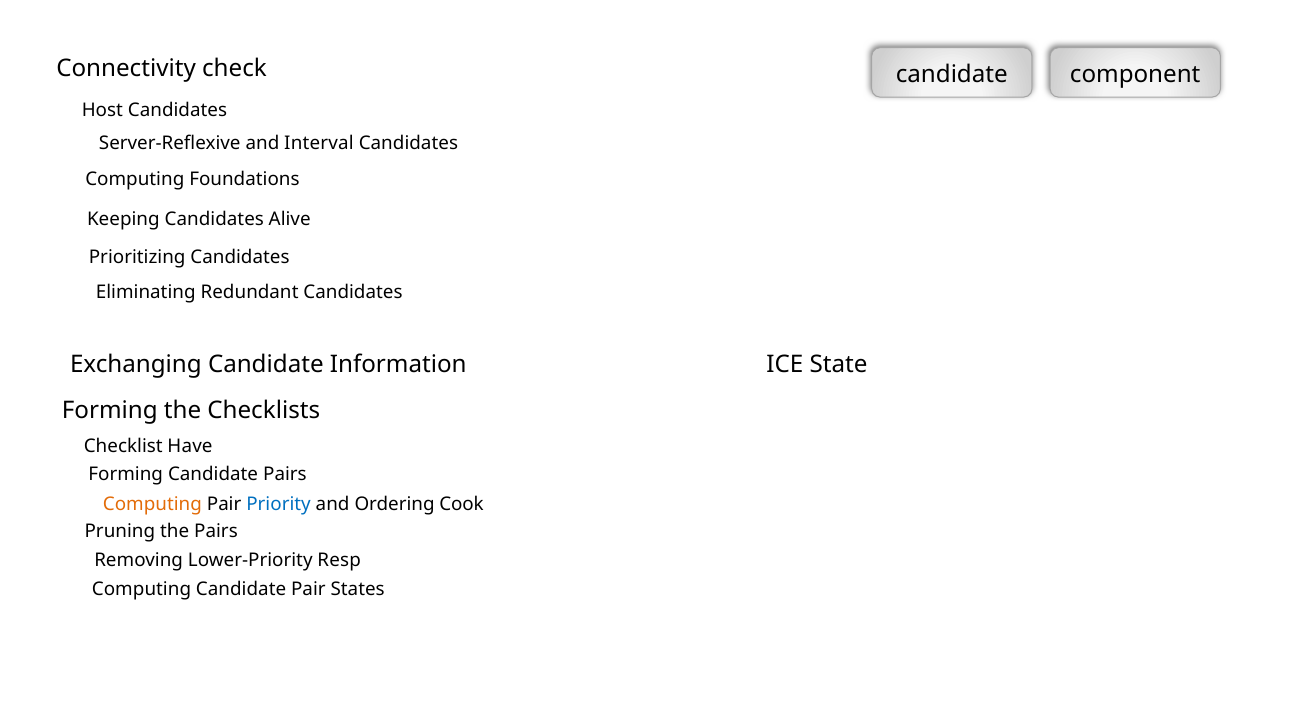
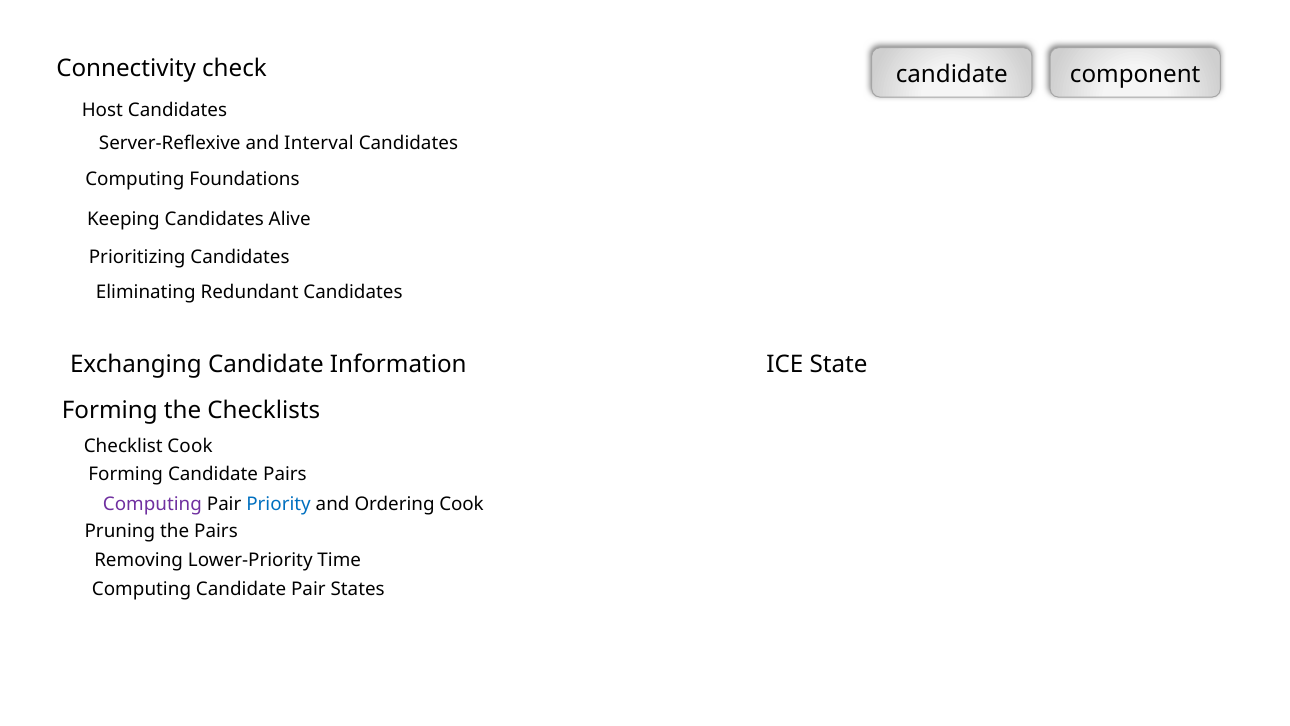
Checklist Have: Have -> Cook (190, 446)
Computing colour: orange -> purple (152, 504)
Resp: Resp -> Time (339, 560)
